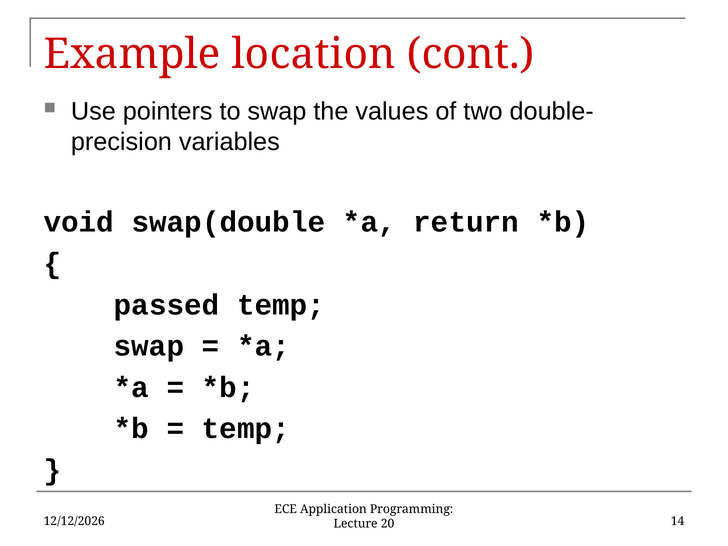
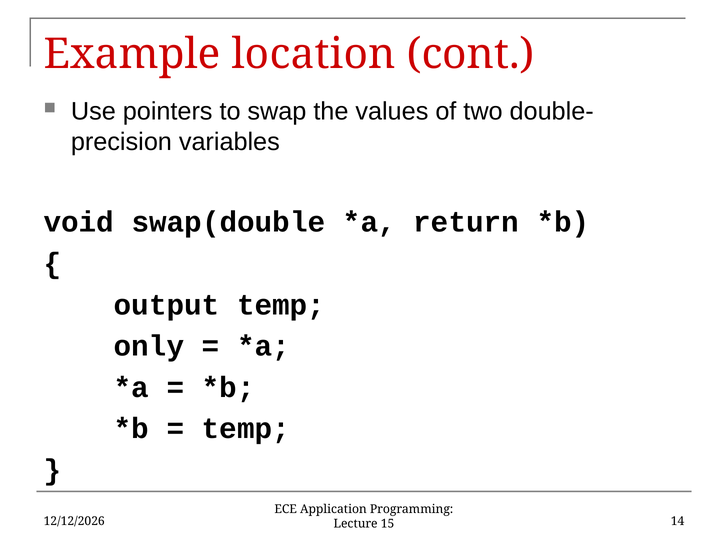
passed: passed -> output (167, 305)
swap: swap -> only (149, 346)
20: 20 -> 15 (388, 524)
